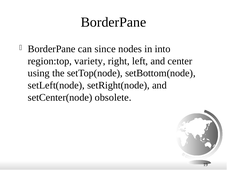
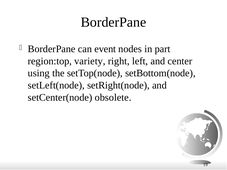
since: since -> event (105, 49)
into: into -> part (163, 49)
